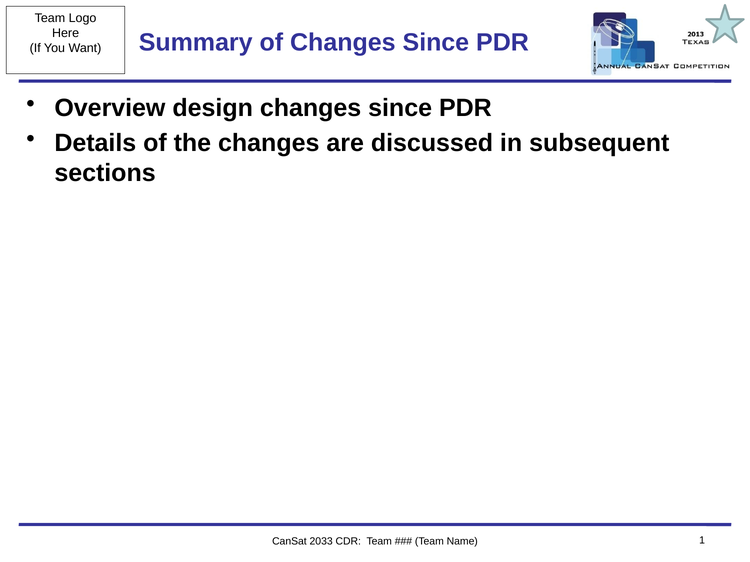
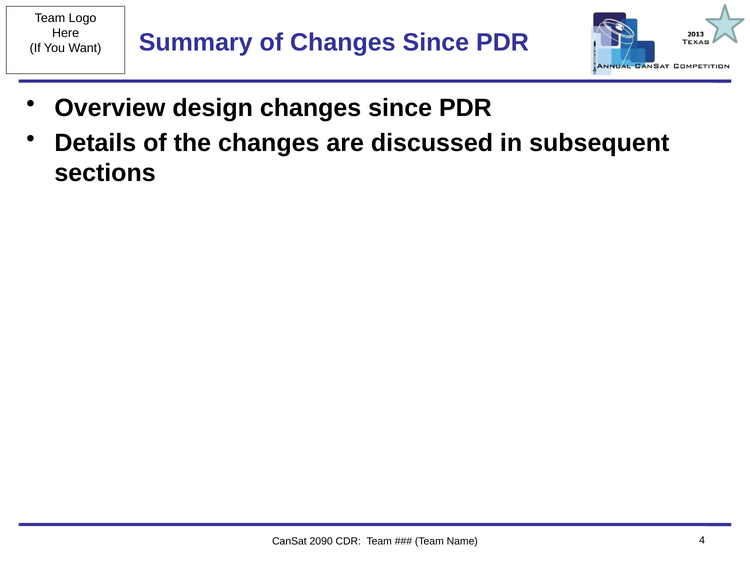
2033: 2033 -> 2090 (321, 542)
1: 1 -> 4 (702, 541)
